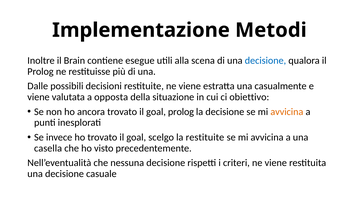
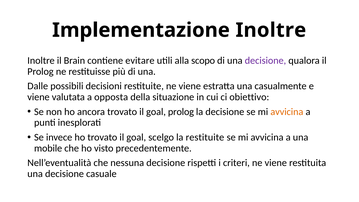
Implementazione Metodi: Metodi -> Inoltre (271, 30)
esegue: esegue -> evitare (140, 61)
scena: scena -> scopo (203, 61)
decisione colour: blue -> purple (265, 61)
casella: casella -> mobile (48, 148)
